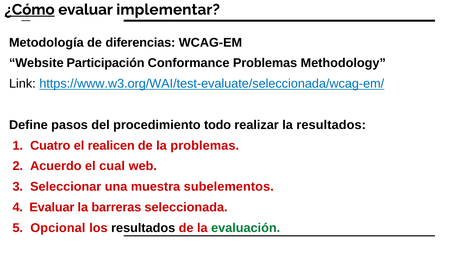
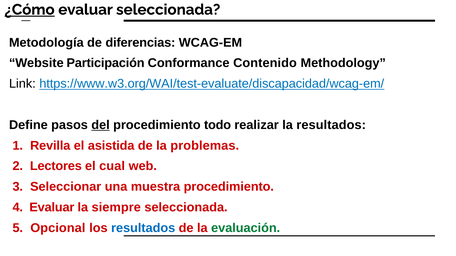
evaluar implementar: implementar -> seleccionada (168, 10)
Conformance Problemas: Problemas -> Contenido (265, 63)
https://www.w3.org/WAI/test-evaluate/seleccionada/wcag-em/: https://www.w3.org/WAI/test-evaluate/seleccionada/wcag-em/ -> https://www.w3.org/WAI/test-evaluate/discapacidad/wcag-em/ (212, 84)
del underline: none -> present (101, 125)
Cuatro: Cuatro -> Revilla (50, 146)
realicen: realicen -> asistida (111, 146)
Acuerdo: Acuerdo -> Lectores (56, 166)
muestra subelementos: subelementos -> procedimiento (229, 187)
barreras: barreras -> siempre (116, 208)
resultados colour: black -> blue (143, 228)
